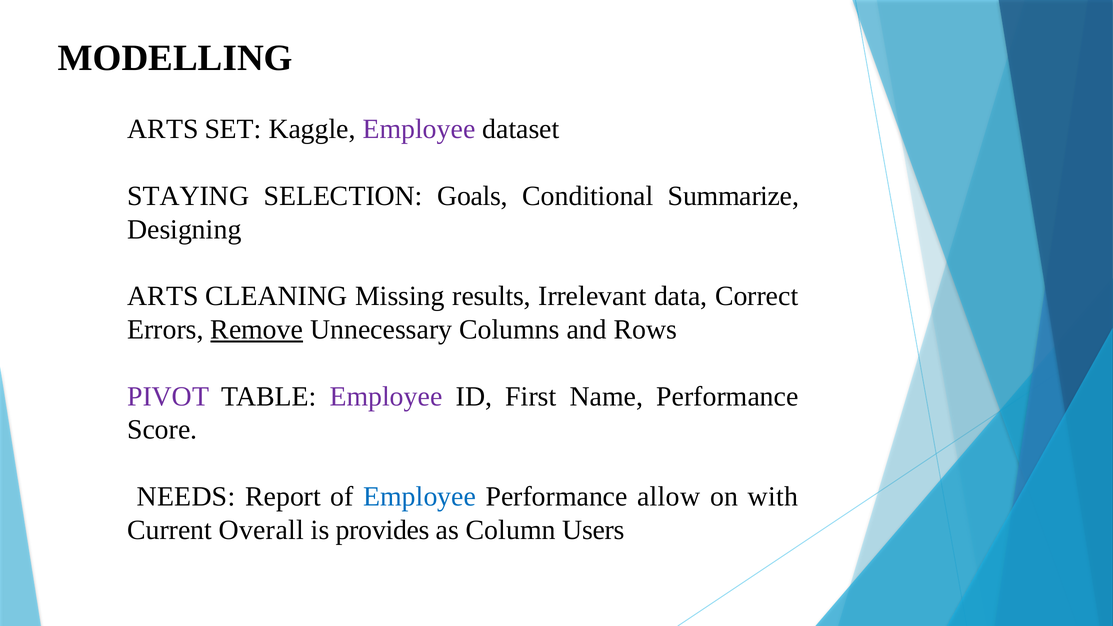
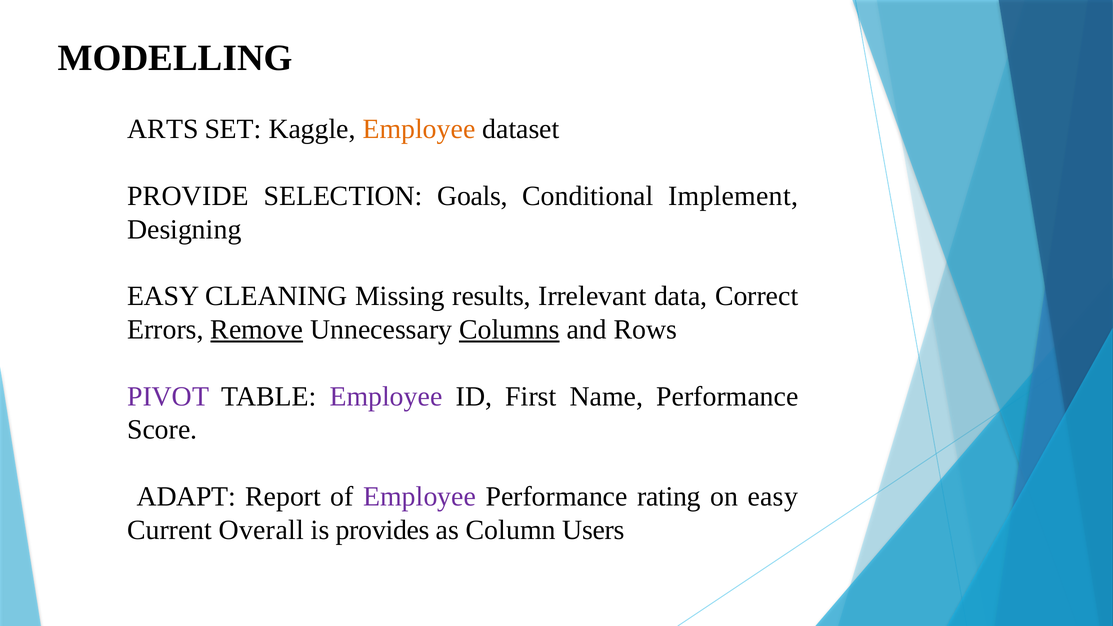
Employee colour: purple -> orange (419, 129)
STAYING: STAYING -> PROVIDE (188, 196)
Summarize: Summarize -> Implement (733, 196)
ARTS: ARTS -> EASY (163, 296)
Columns underline: none -> present (509, 330)
NEEDS: NEEDS -> ADAPT (186, 497)
Employee colour: blue -> purple (420, 497)
allow: allow -> rating (669, 497)
on with: with -> easy (773, 497)
